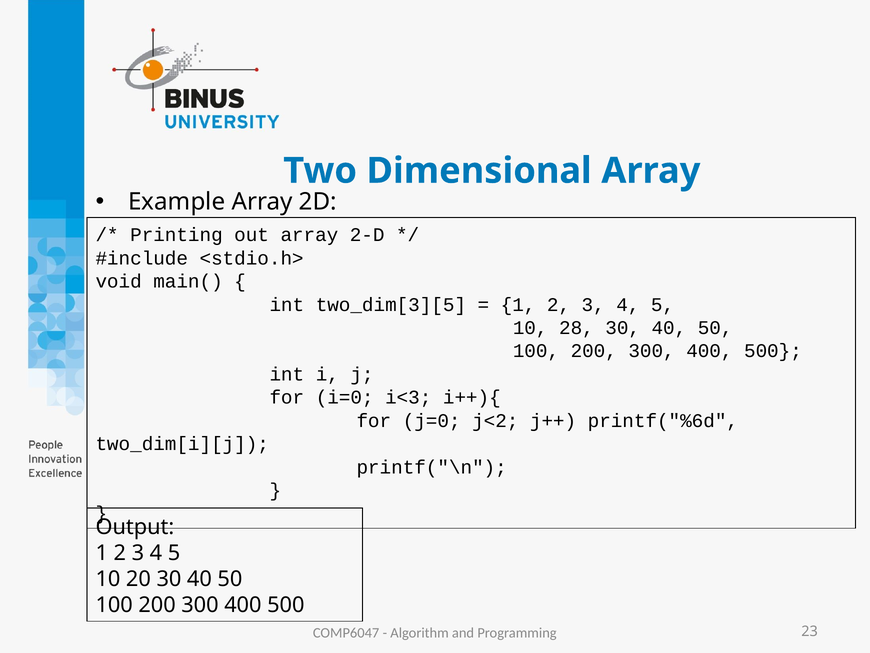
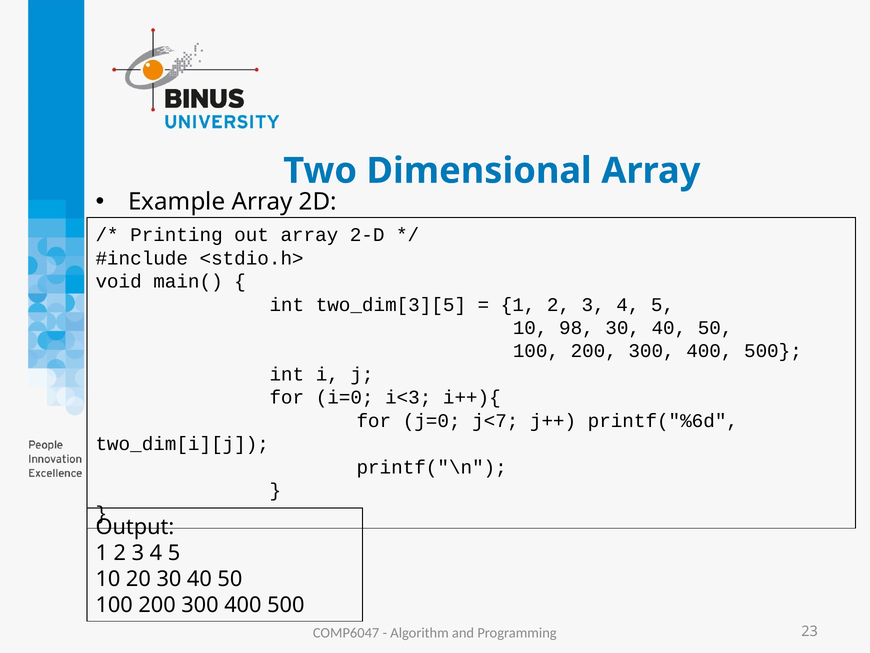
28: 28 -> 98 (576, 328)
j<2: j<2 -> j<7 (495, 420)
